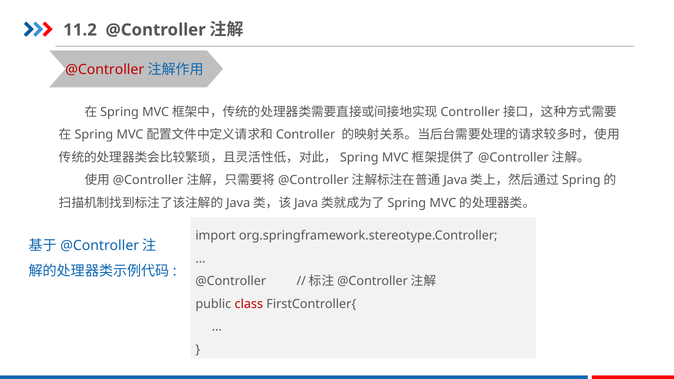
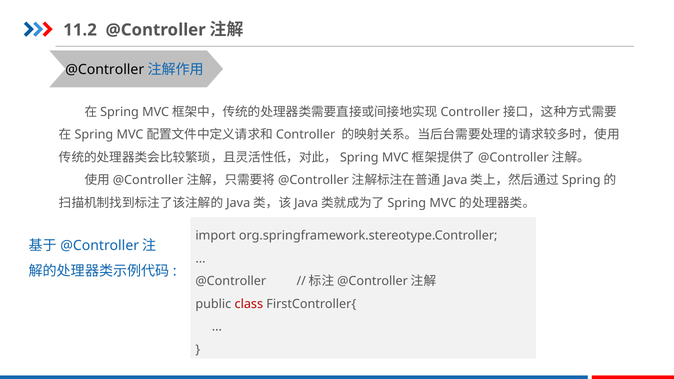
@Controller colour: red -> black (105, 70)
